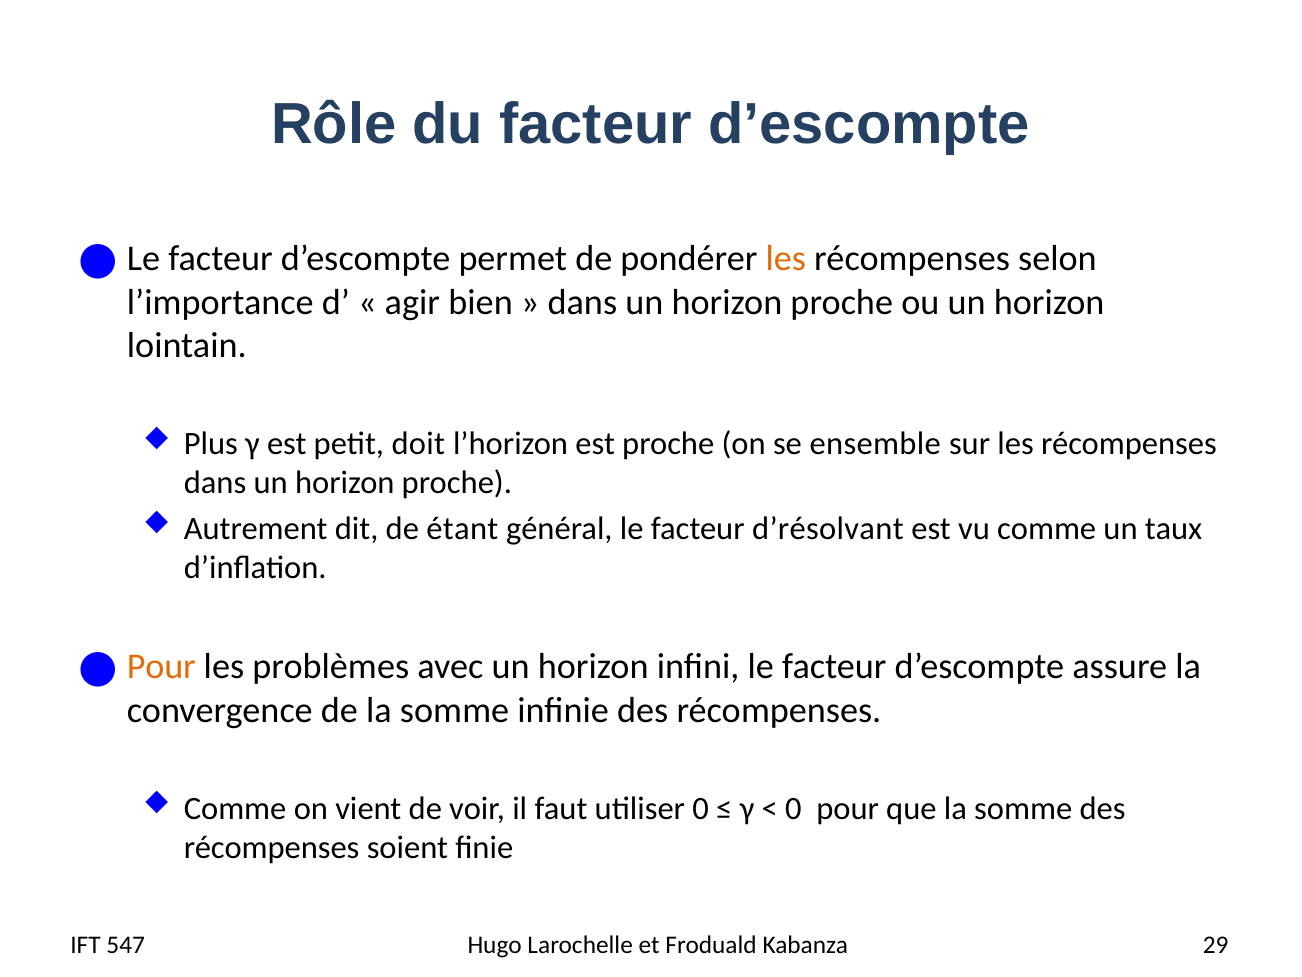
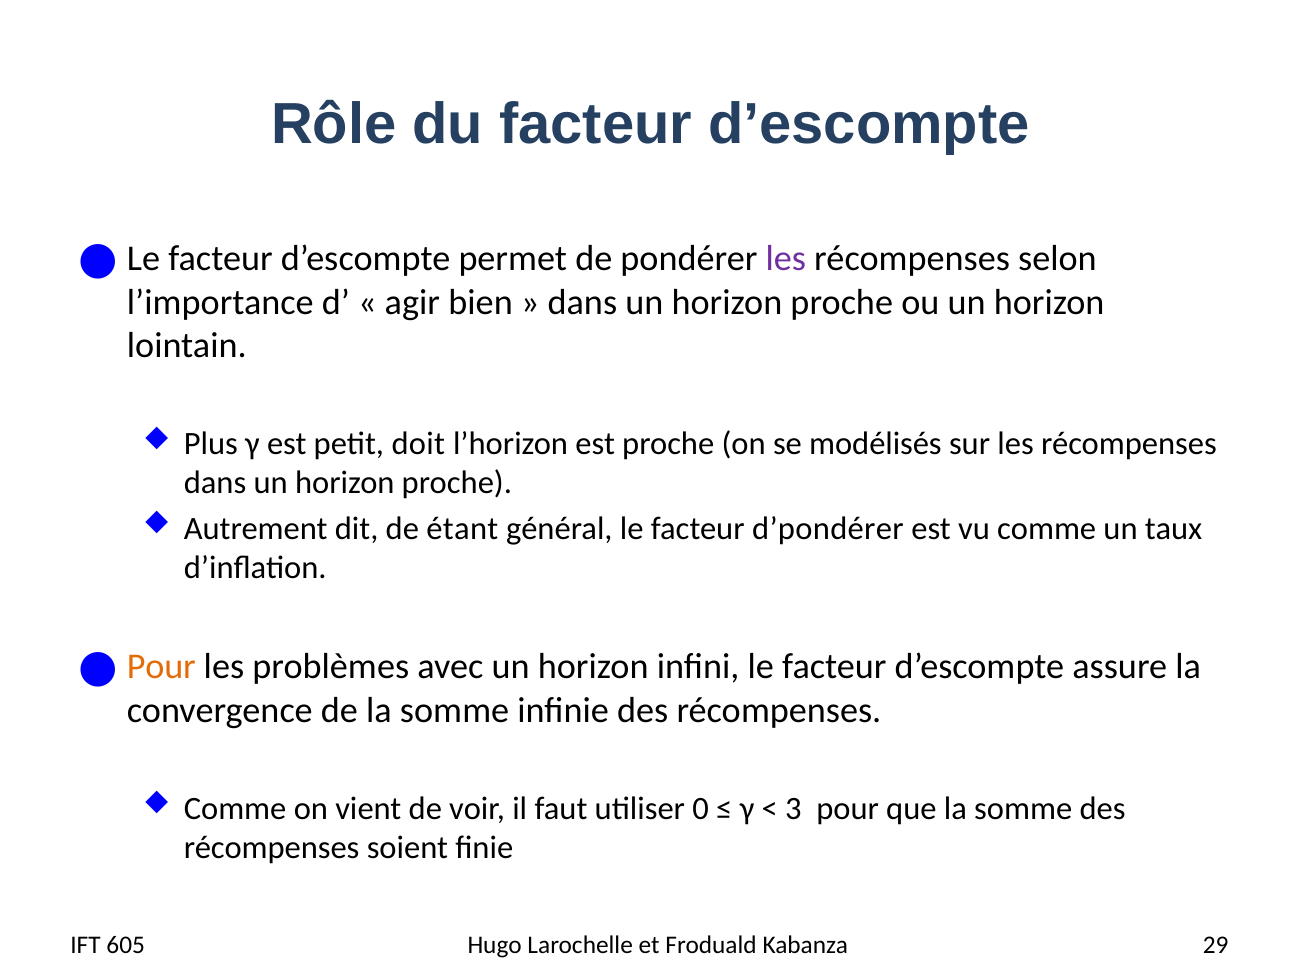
les colour: orange -> purple (786, 259)
ensemble: ensemble -> modélisés (875, 444)
d’résolvant: d’résolvant -> d’pondérer (828, 528)
0: 0 -> 3 (793, 808)
547: 547 -> 605 (126, 945)
